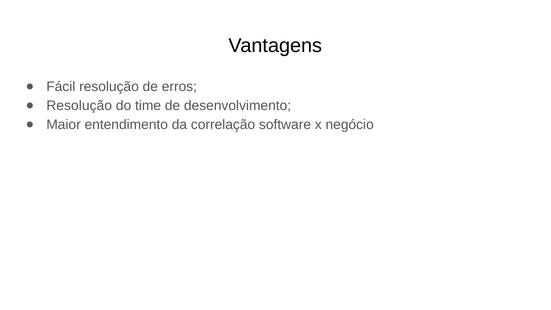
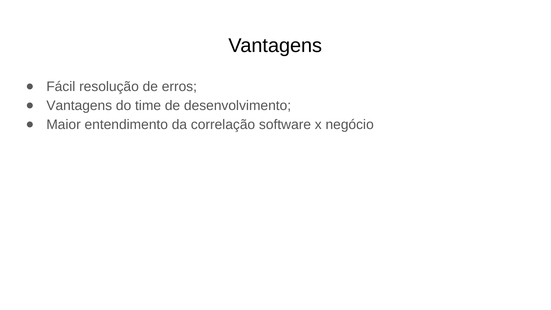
Resolução: Resolução -> Vantagens (79, 106)
